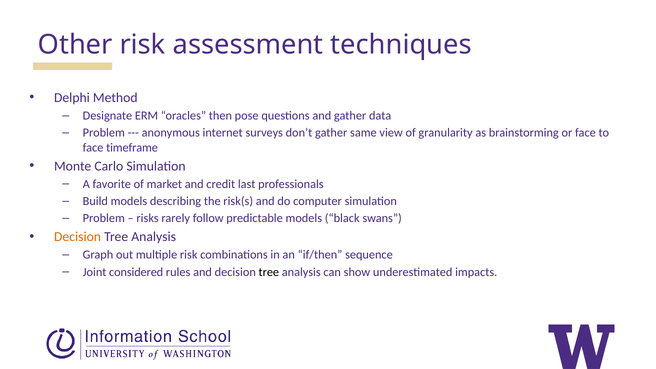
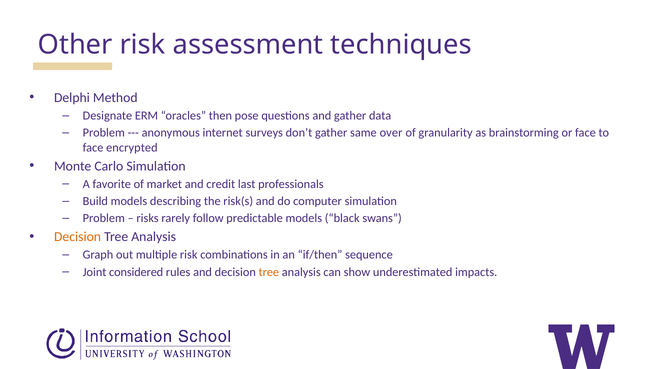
view: view -> over (391, 133)
timeframe: timeframe -> encrypted (132, 148)
tree colour: black -> orange (269, 272)
